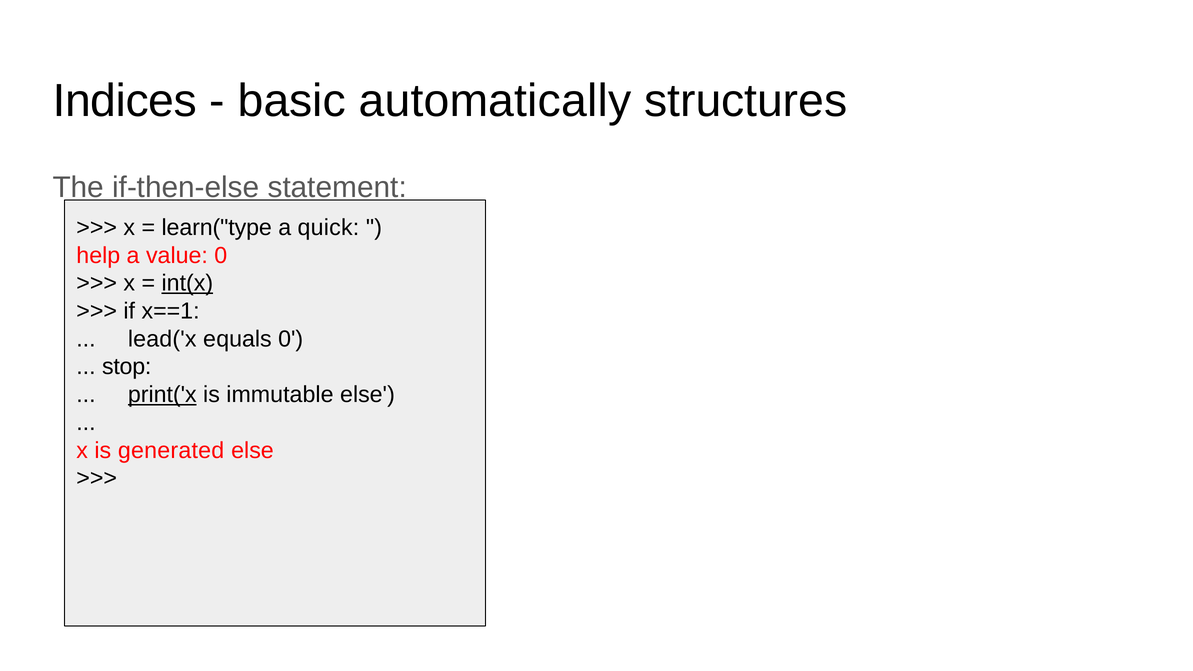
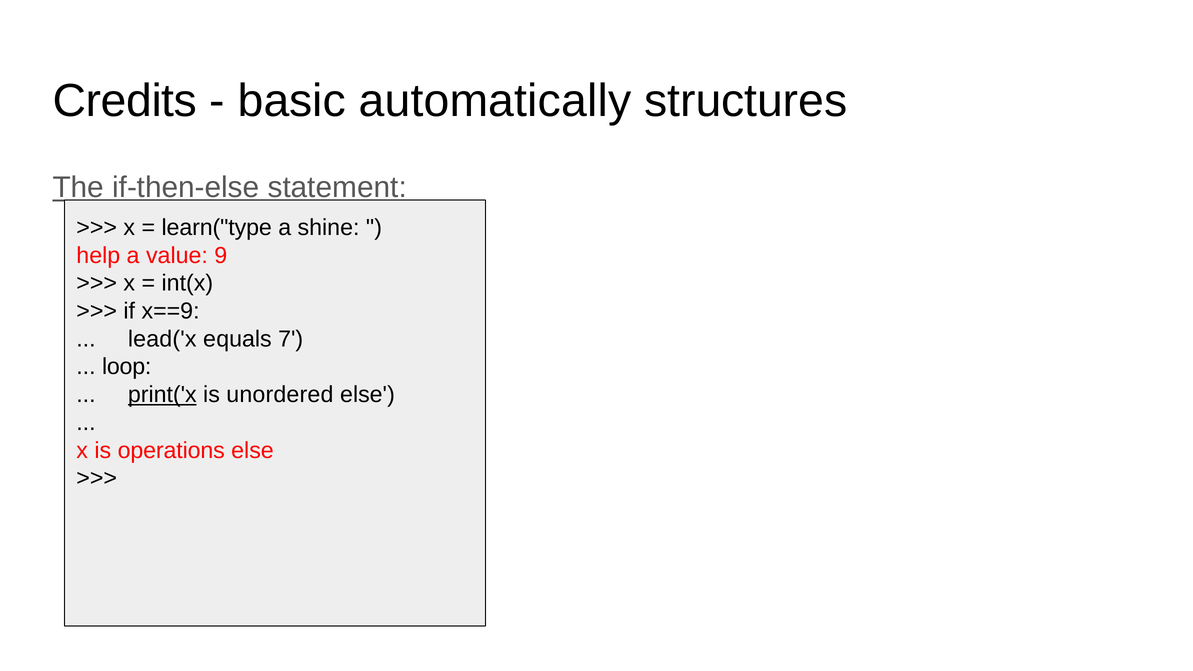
Indices: Indices -> Credits (125, 101)
The underline: none -> present (78, 188)
quick: quick -> shine (329, 228)
value 0: 0 -> 9 (221, 255)
int(x underline: present -> none (187, 283)
x==1: x==1 -> x==9 (171, 311)
equals 0: 0 -> 7 (291, 339)
stop: stop -> loop (127, 367)
immutable: immutable -> unordered (280, 395)
generated: generated -> operations (171, 450)
